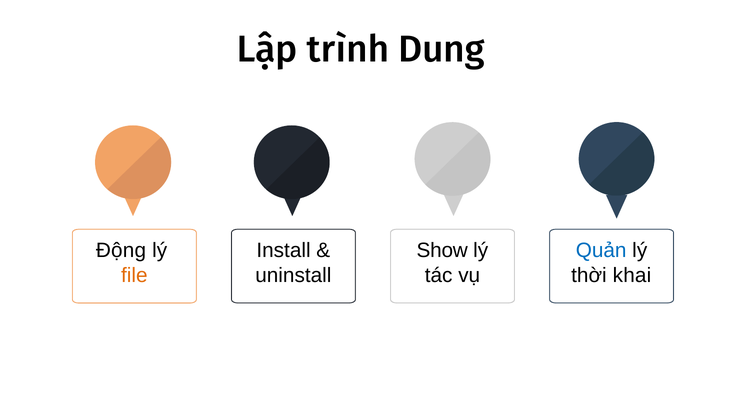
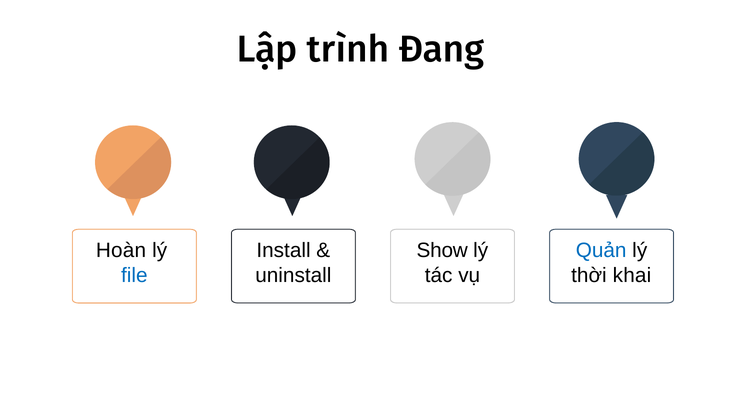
Dung: Dung -> Đang (441, 50)
Động: Động -> Hoàn (121, 250)
file colour: orange -> blue (134, 275)
